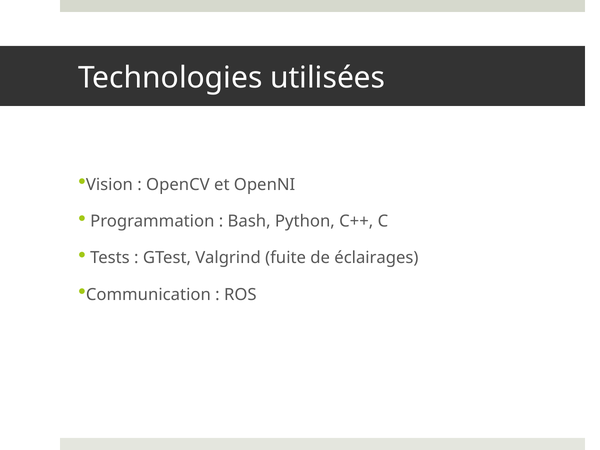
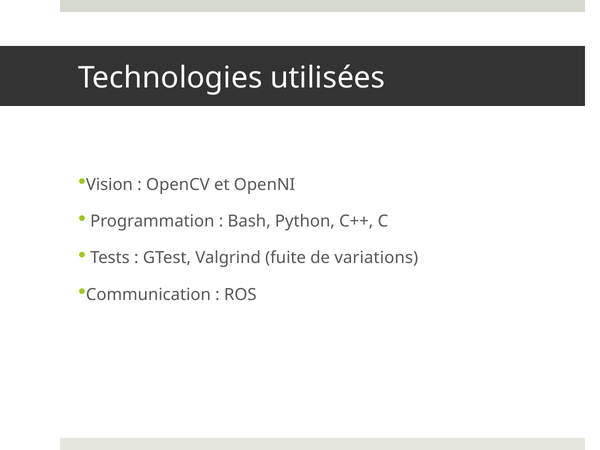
éclairages: éclairages -> variations (376, 258)
